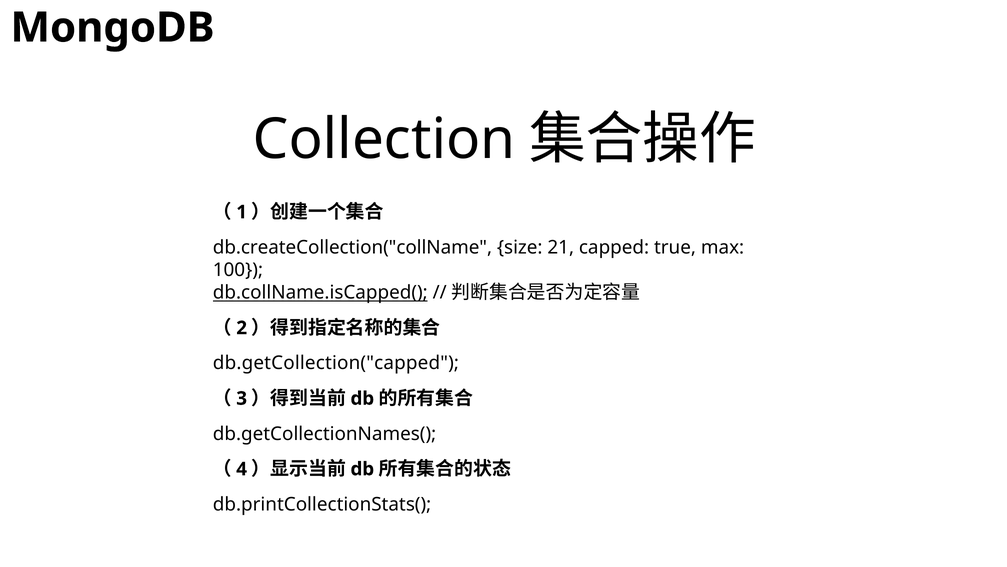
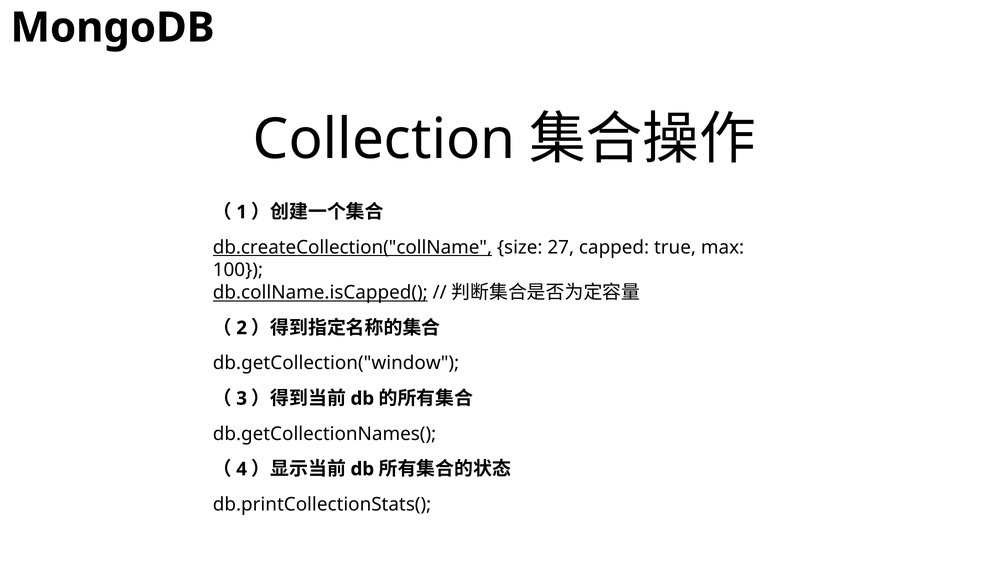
db.createCollection("collName underline: none -> present (352, 247)
21: 21 -> 27 (561, 247)
db.getCollection("capped: db.getCollection("capped -> db.getCollection("window (336, 363)
